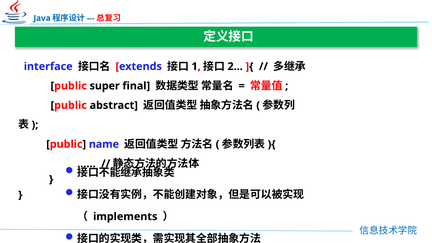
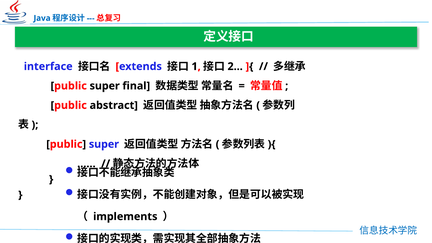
name: name -> super (104, 144)
